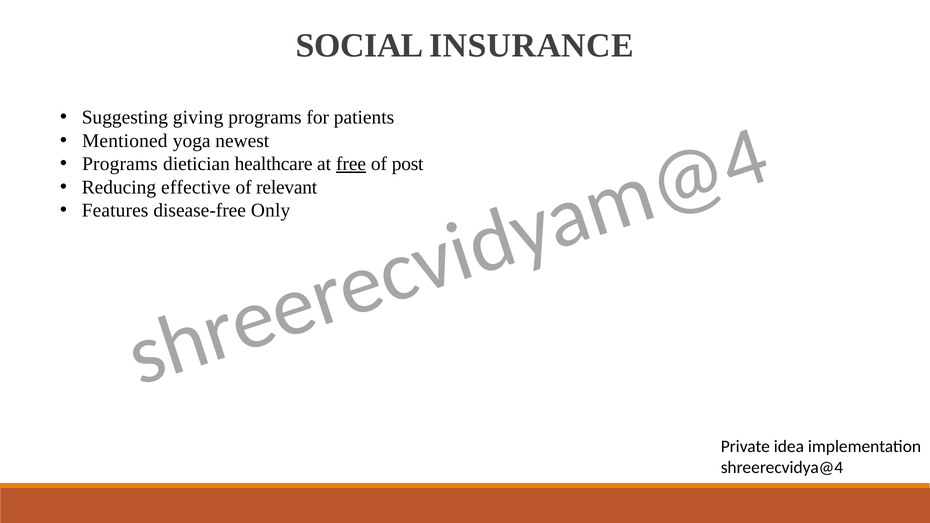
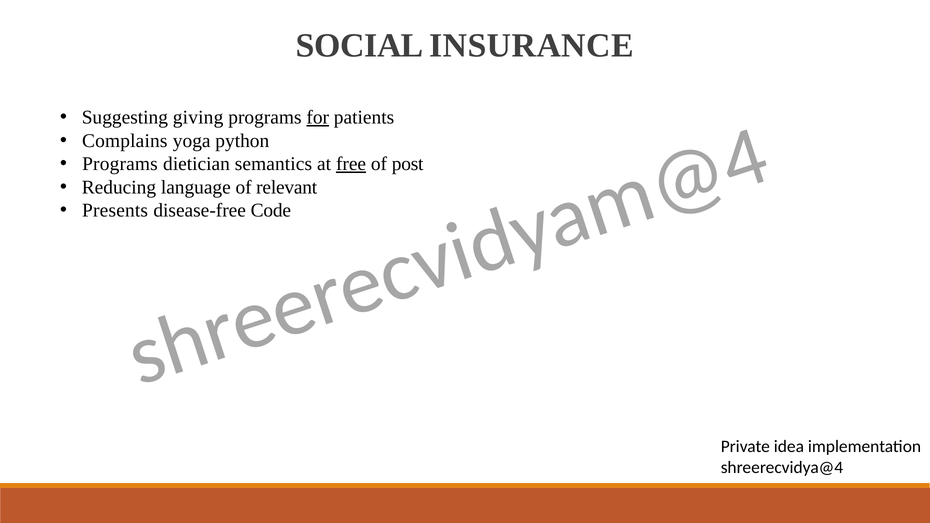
for underline: none -> present (318, 117)
Mentioned: Mentioned -> Complains (125, 141)
newest: newest -> python (242, 141)
healthcare: healthcare -> semantics (273, 164)
effective: effective -> language (196, 187)
Features: Features -> Presents (115, 211)
Only: Only -> Code (271, 211)
